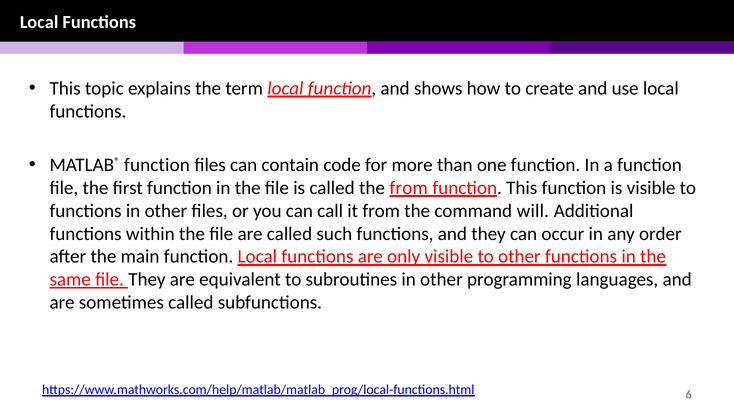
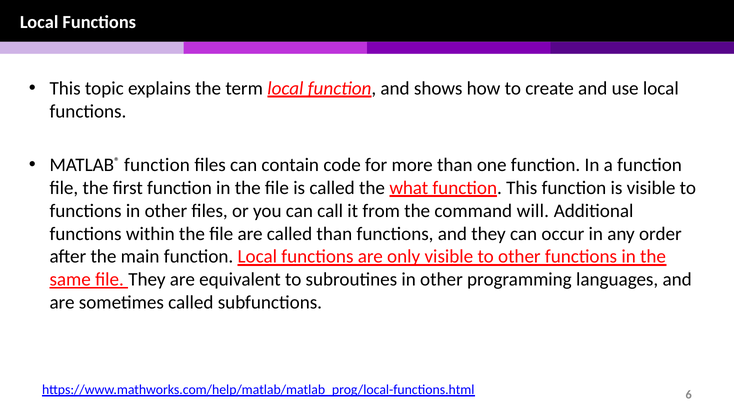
the from: from -> what (409, 188)
called such: such -> than (334, 234)
